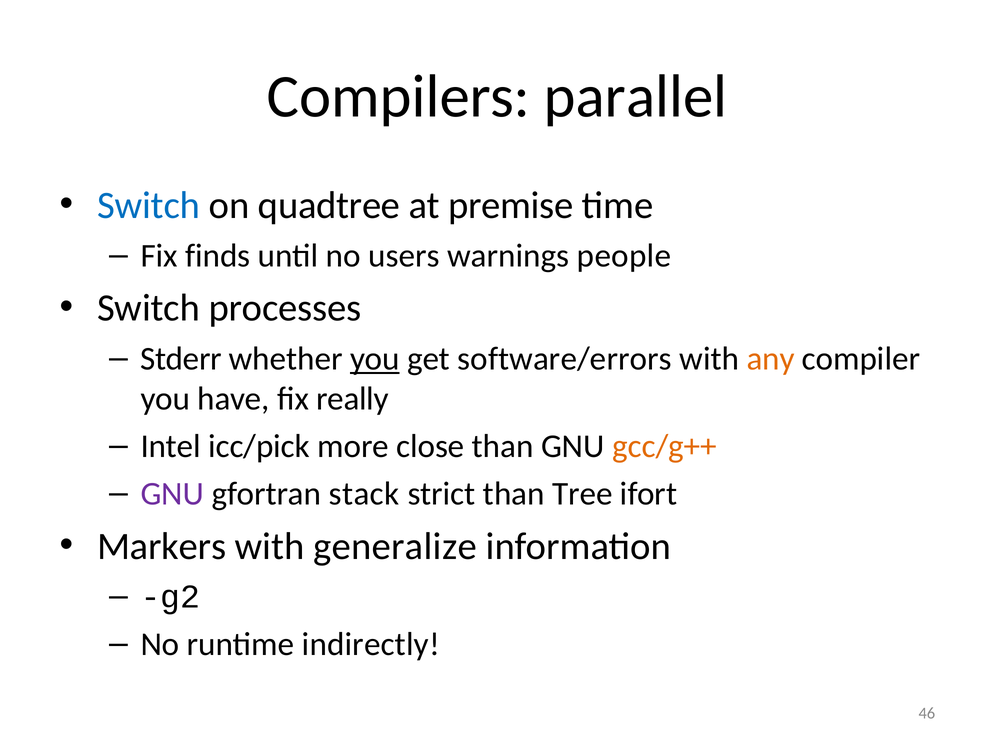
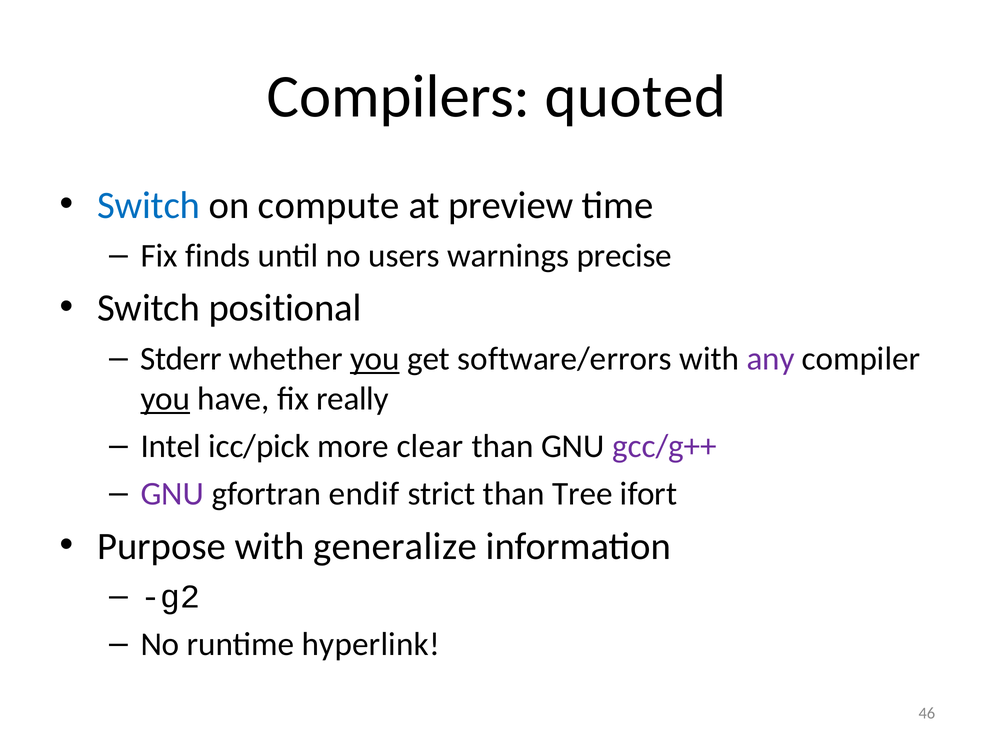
parallel: parallel -> quoted (635, 96)
quadtree: quadtree -> compute (329, 205)
premise: premise -> preview (511, 205)
people: people -> precise (624, 256)
processes: processes -> positional (285, 308)
any colour: orange -> purple (771, 358)
you underline: none -> present (165, 398)
close: close -> clear (430, 446)
gcc/g++ colour: orange -> purple (665, 446)
stack: stack -> endif (364, 493)
Markers: Markers -> Purpose (162, 546)
indirectly: indirectly -> hyperlink (371, 644)
